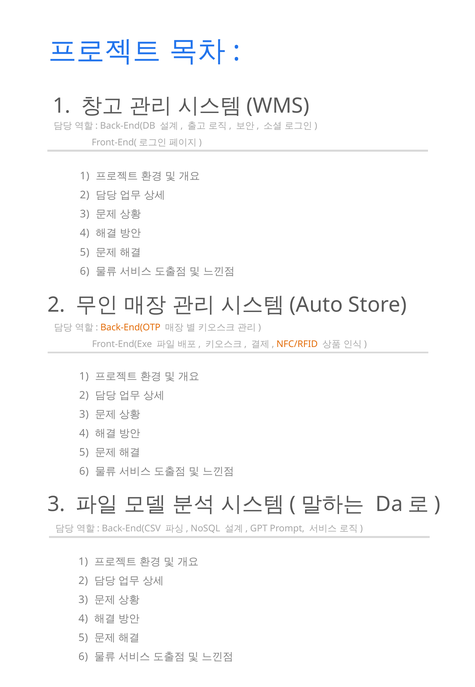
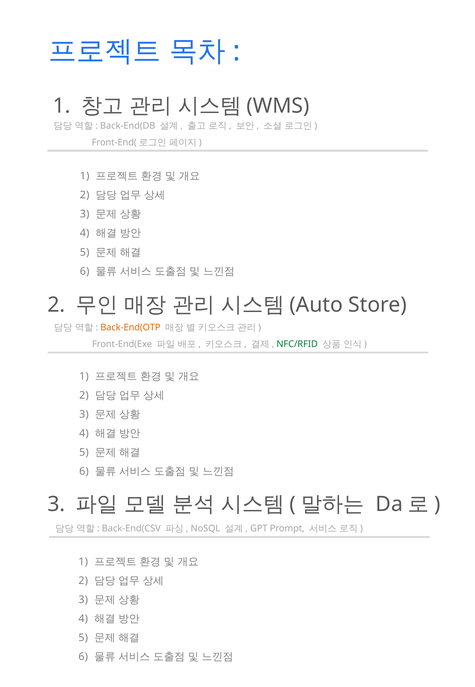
NFC/RFID colour: orange -> green (297, 344)
